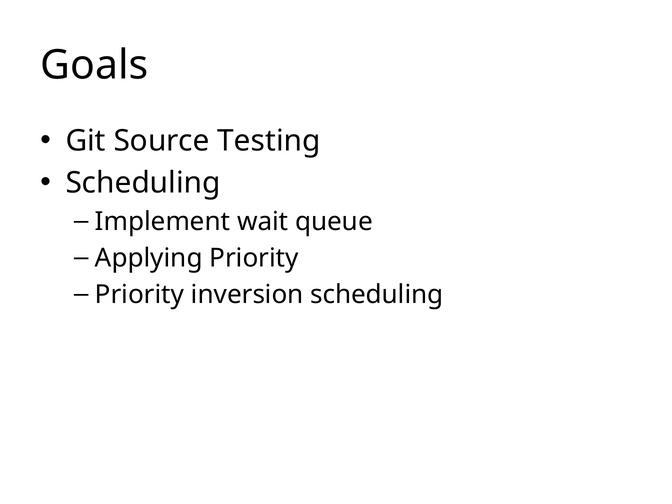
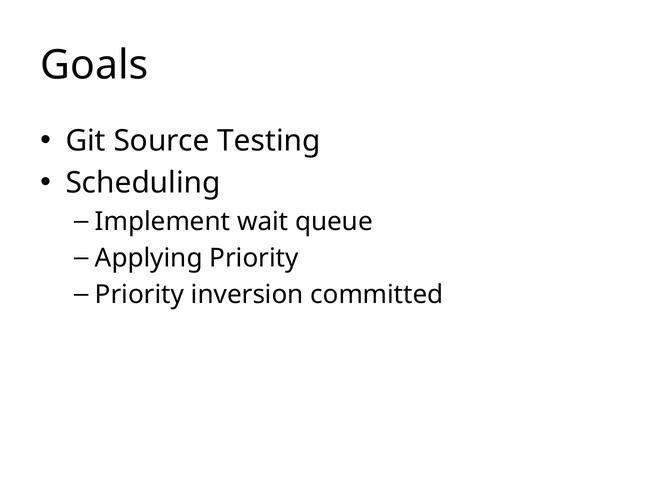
inversion scheduling: scheduling -> committed (377, 294)
